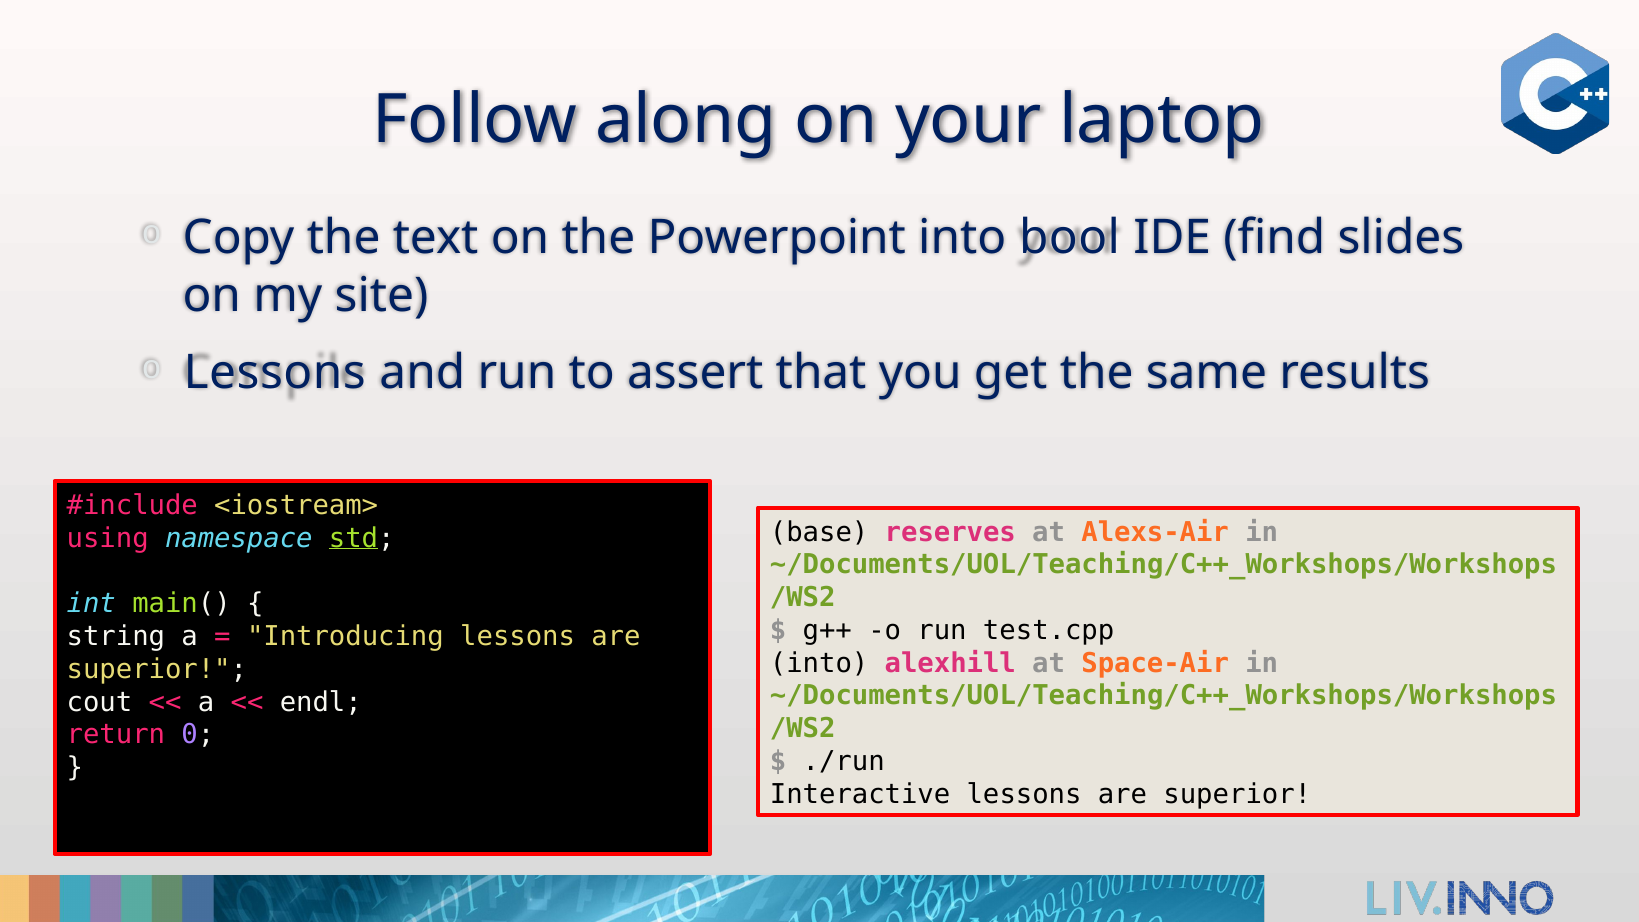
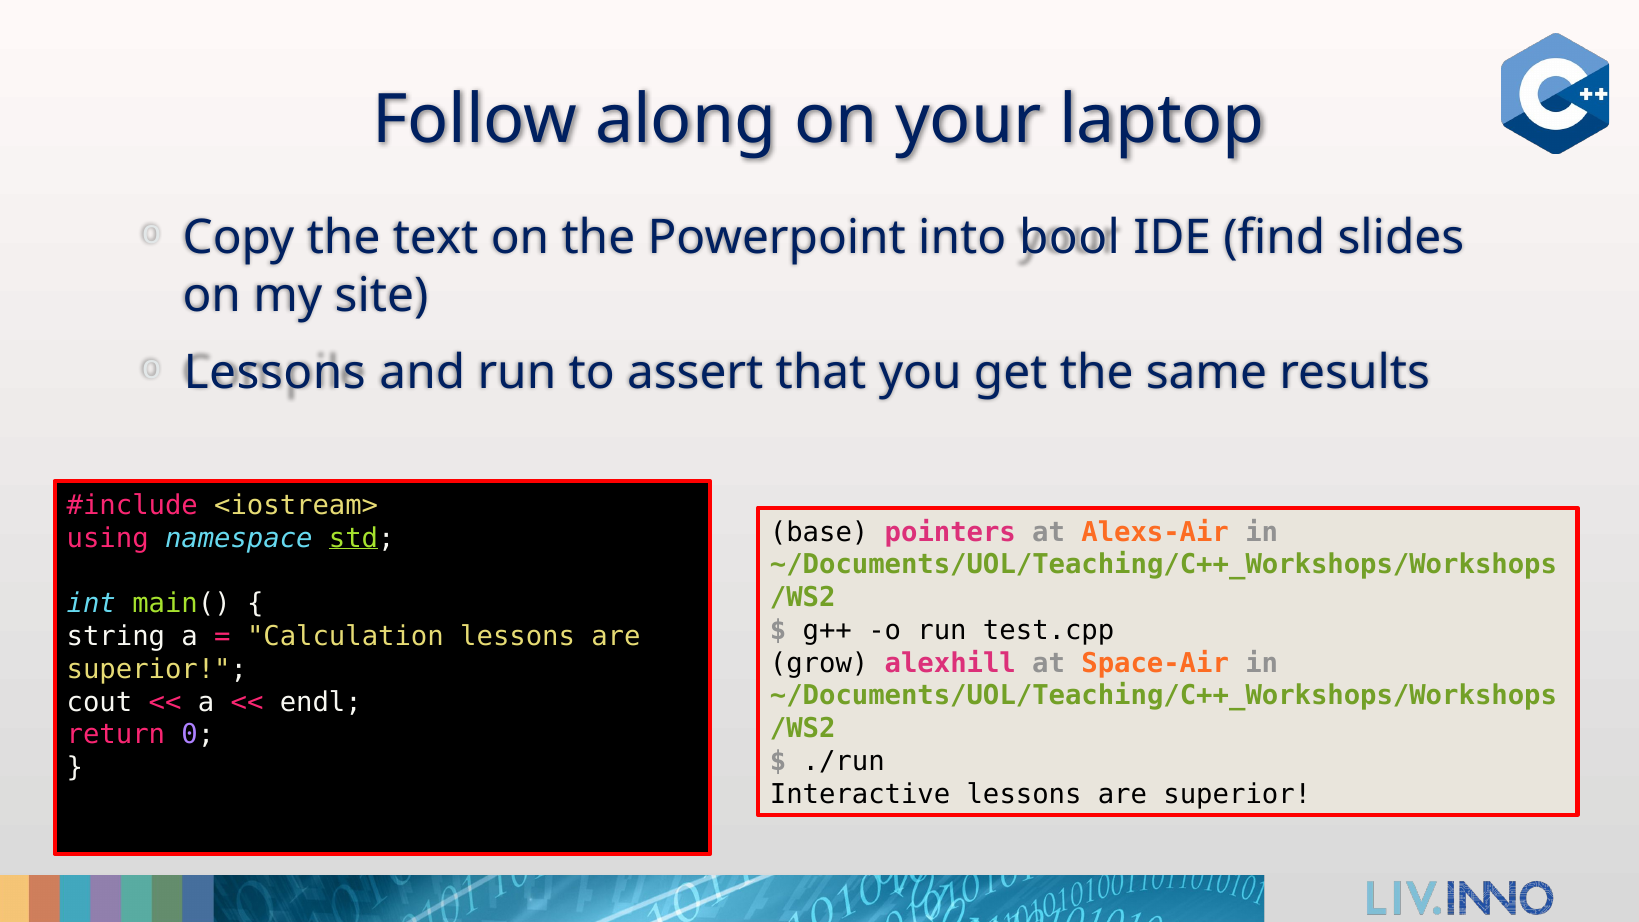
reserves: reserves -> pointers (950, 532)
Introducing: Introducing -> Calculation (345, 637)
into: into -> grow (819, 663)
